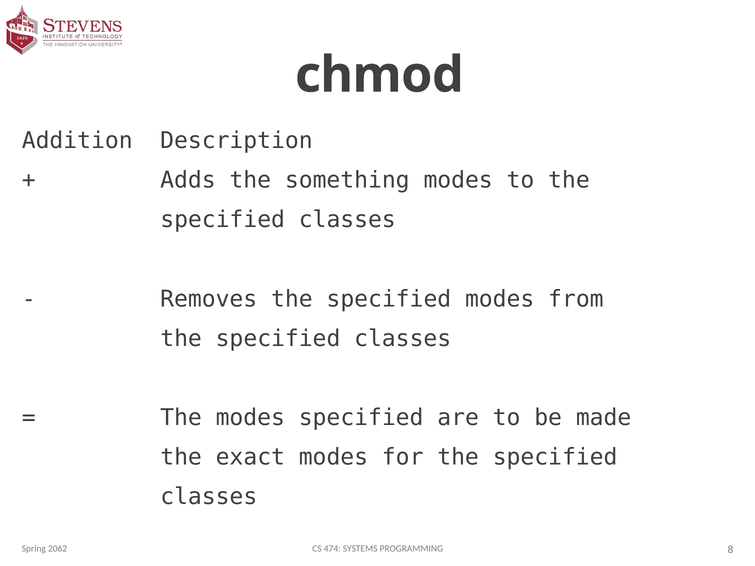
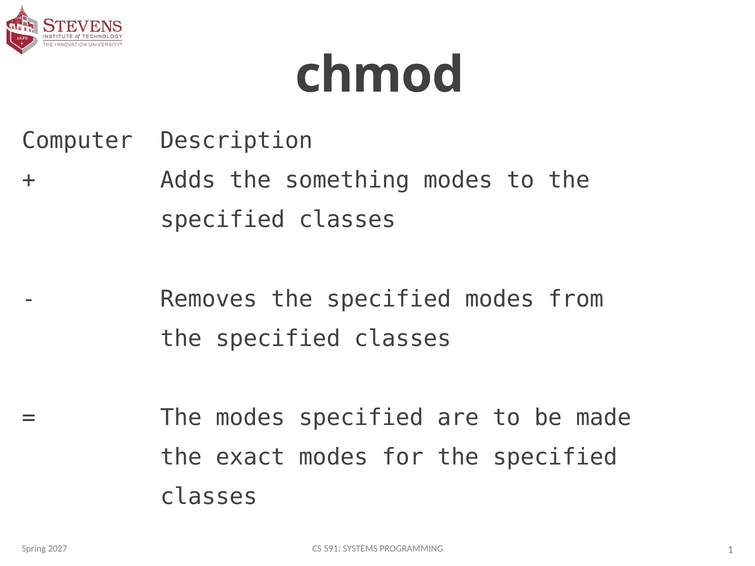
Addition: Addition -> Computer (77, 141)
2062: 2062 -> 2027 (58, 549)
474: 474 -> 591 (332, 549)
8: 8 -> 1 (730, 550)
